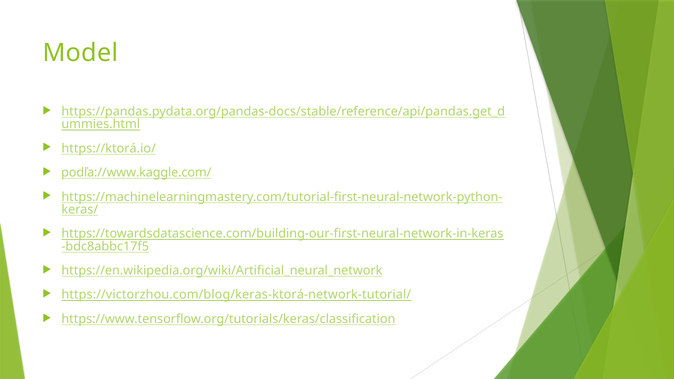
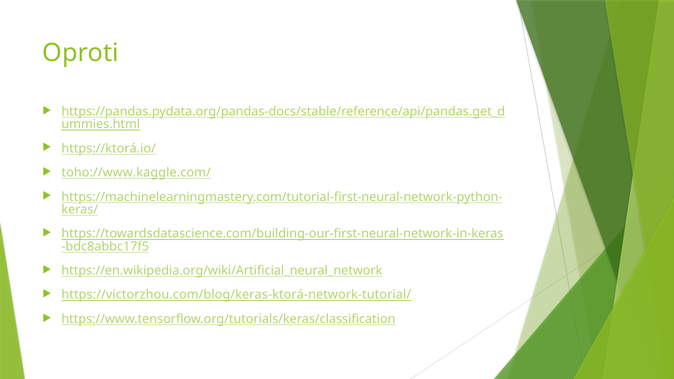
Model: Model -> Oproti (81, 53)
podľa://www.kaggle.com/: podľa://www.kaggle.com/ -> toho://www.kaggle.com/ (136, 173)
